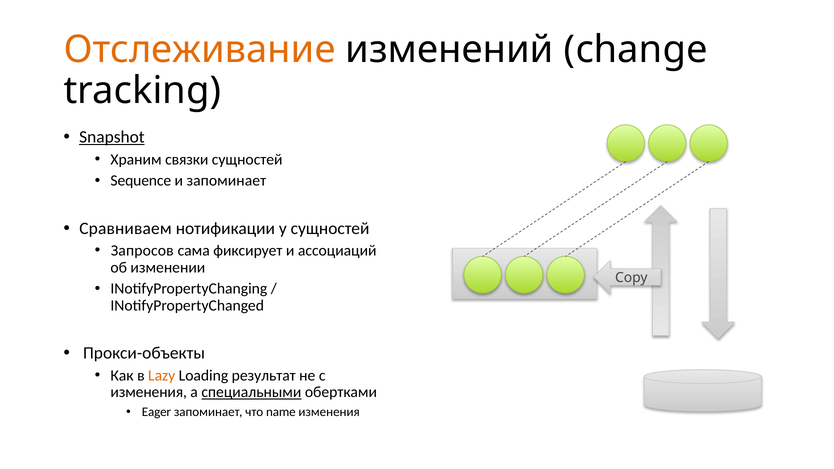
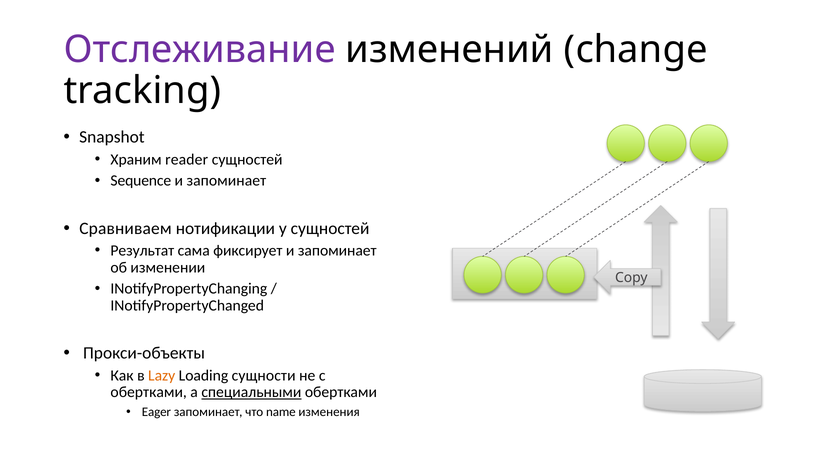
Отслеживание colour: orange -> purple (200, 49)
Snapshot underline: present -> none (112, 137)
связки: связки -> reader (187, 159)
Запросов: Запросов -> Результат (142, 251)
фиксирует и ассоциаций: ассоциаций -> запоминает (337, 251)
результат: результат -> сущности (264, 375)
изменения: изменения -> обертками (149, 392)
